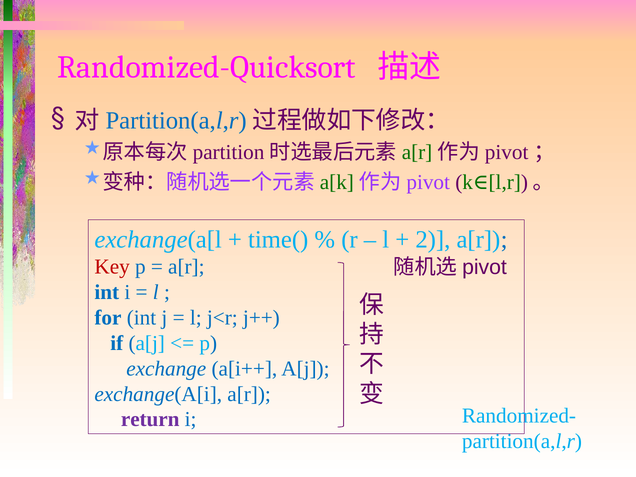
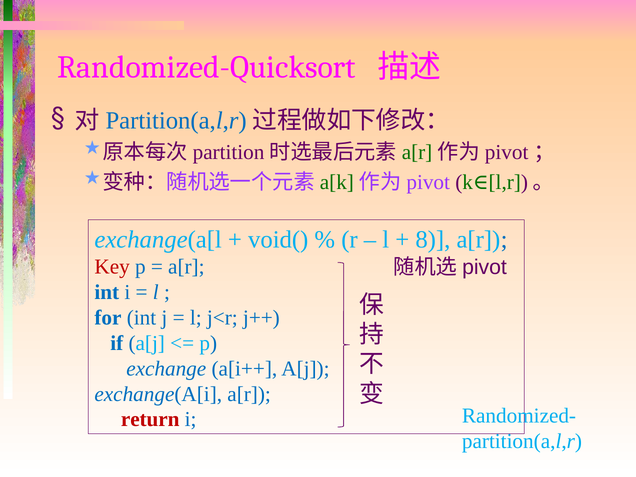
time(: time( -> void( (278, 239)
2: 2 -> 8 (433, 239)
return colour: purple -> red (150, 419)
